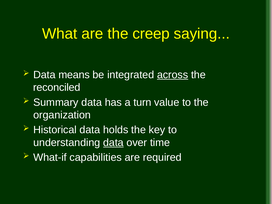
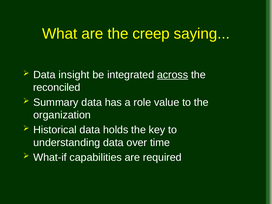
means: means -> insight (74, 75)
turn: turn -> role (142, 102)
data underline: present -> none (113, 143)
